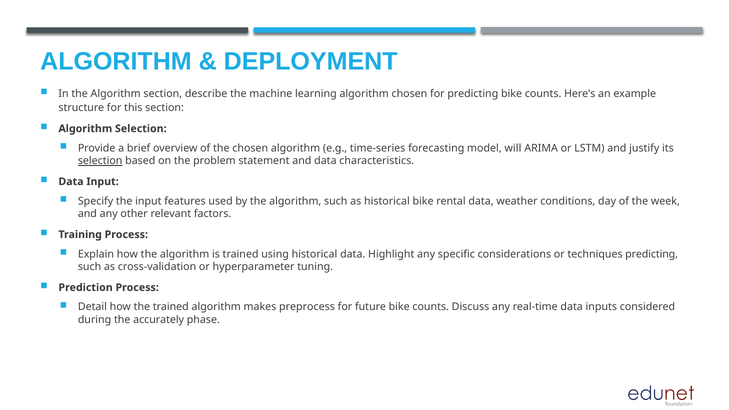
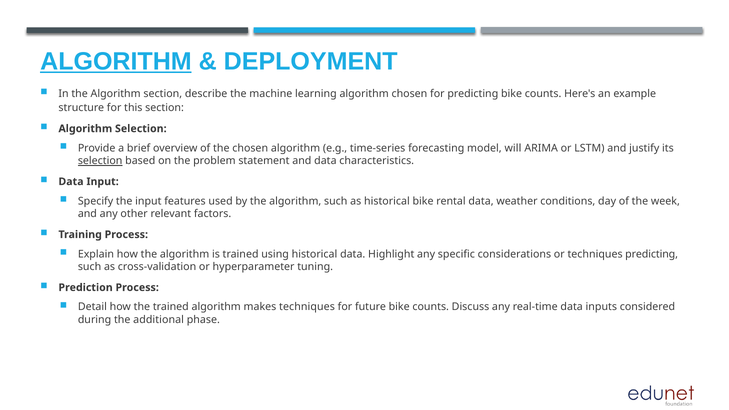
ALGORITHM underline: none -> present (116, 61)
makes preprocess: preprocess -> techniques (307, 307)
accurately: accurately -> additional (159, 320)
